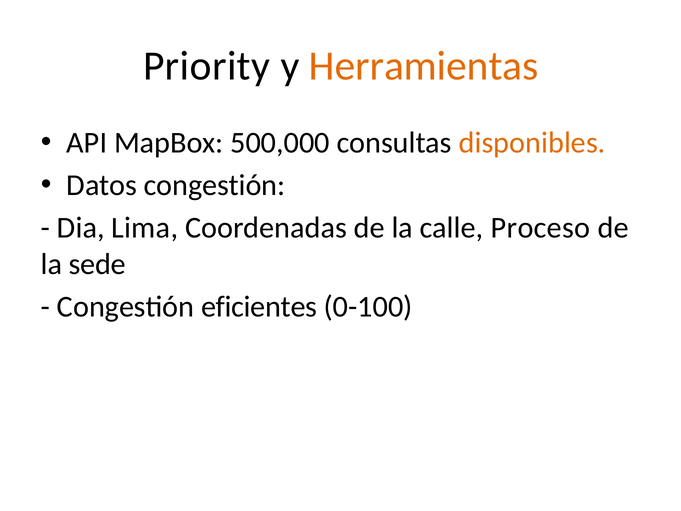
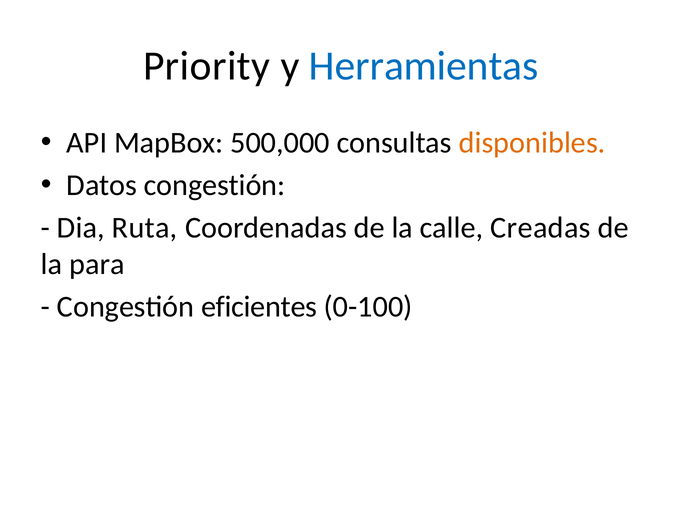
Herramientas colour: orange -> blue (424, 66)
Lima: Lima -> Ruta (145, 228)
Proceso: Proceso -> Creadas (541, 228)
sede: sede -> para (97, 264)
